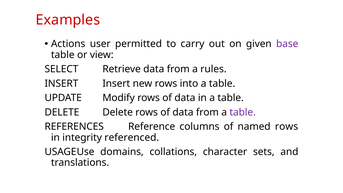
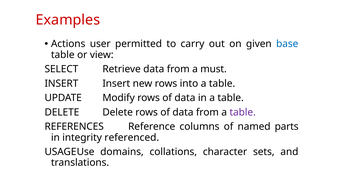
base colour: purple -> blue (287, 44)
rules: rules -> must (214, 69)
named rows: rows -> parts (287, 127)
